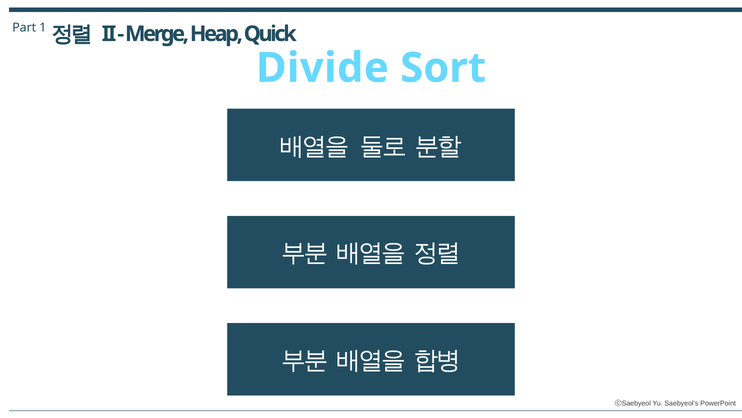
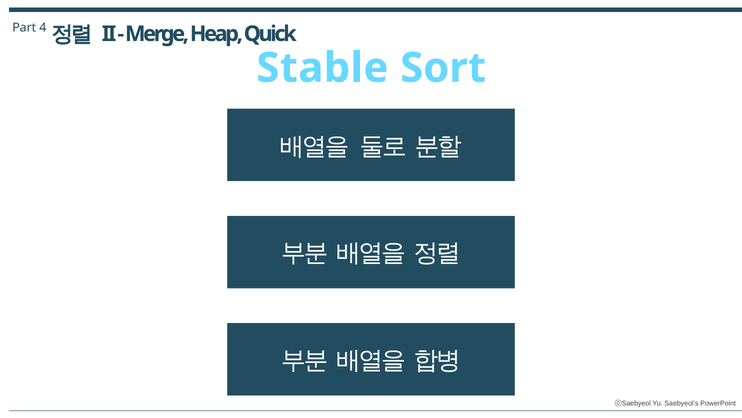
1: 1 -> 4 (43, 28)
Divide: Divide -> Stable (322, 68)
